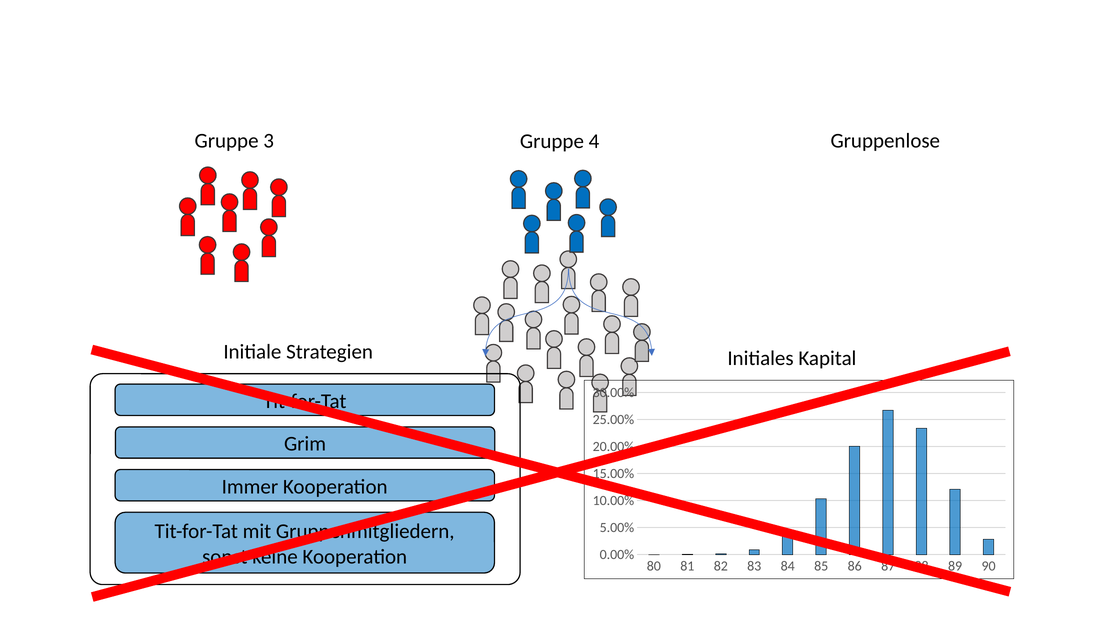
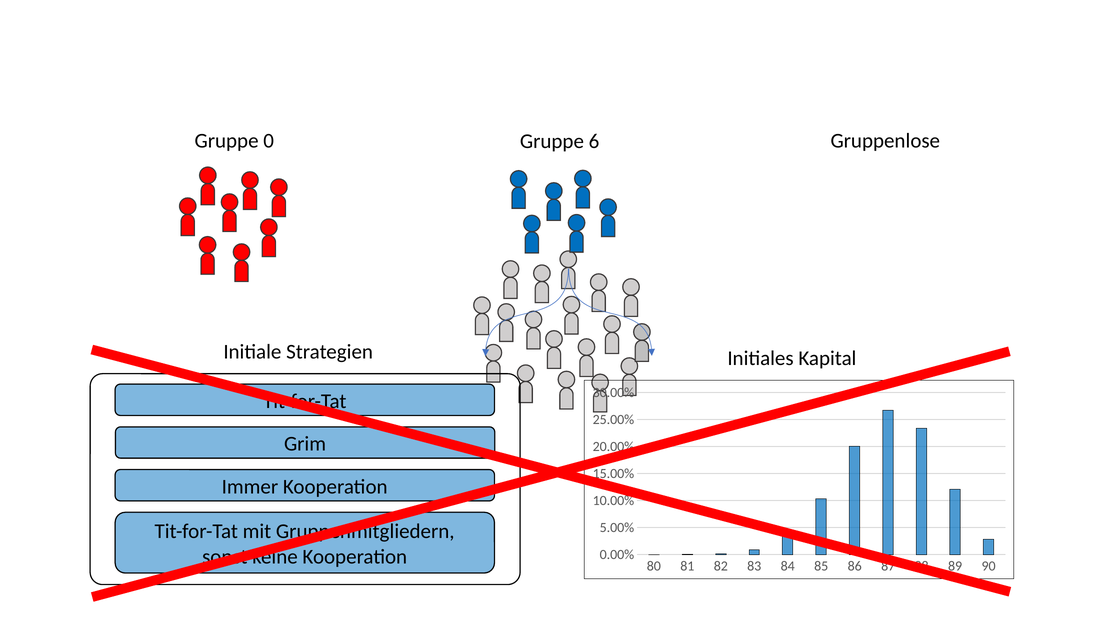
3: 3 -> 0 (269, 141)
4: 4 -> 6 (594, 141)
